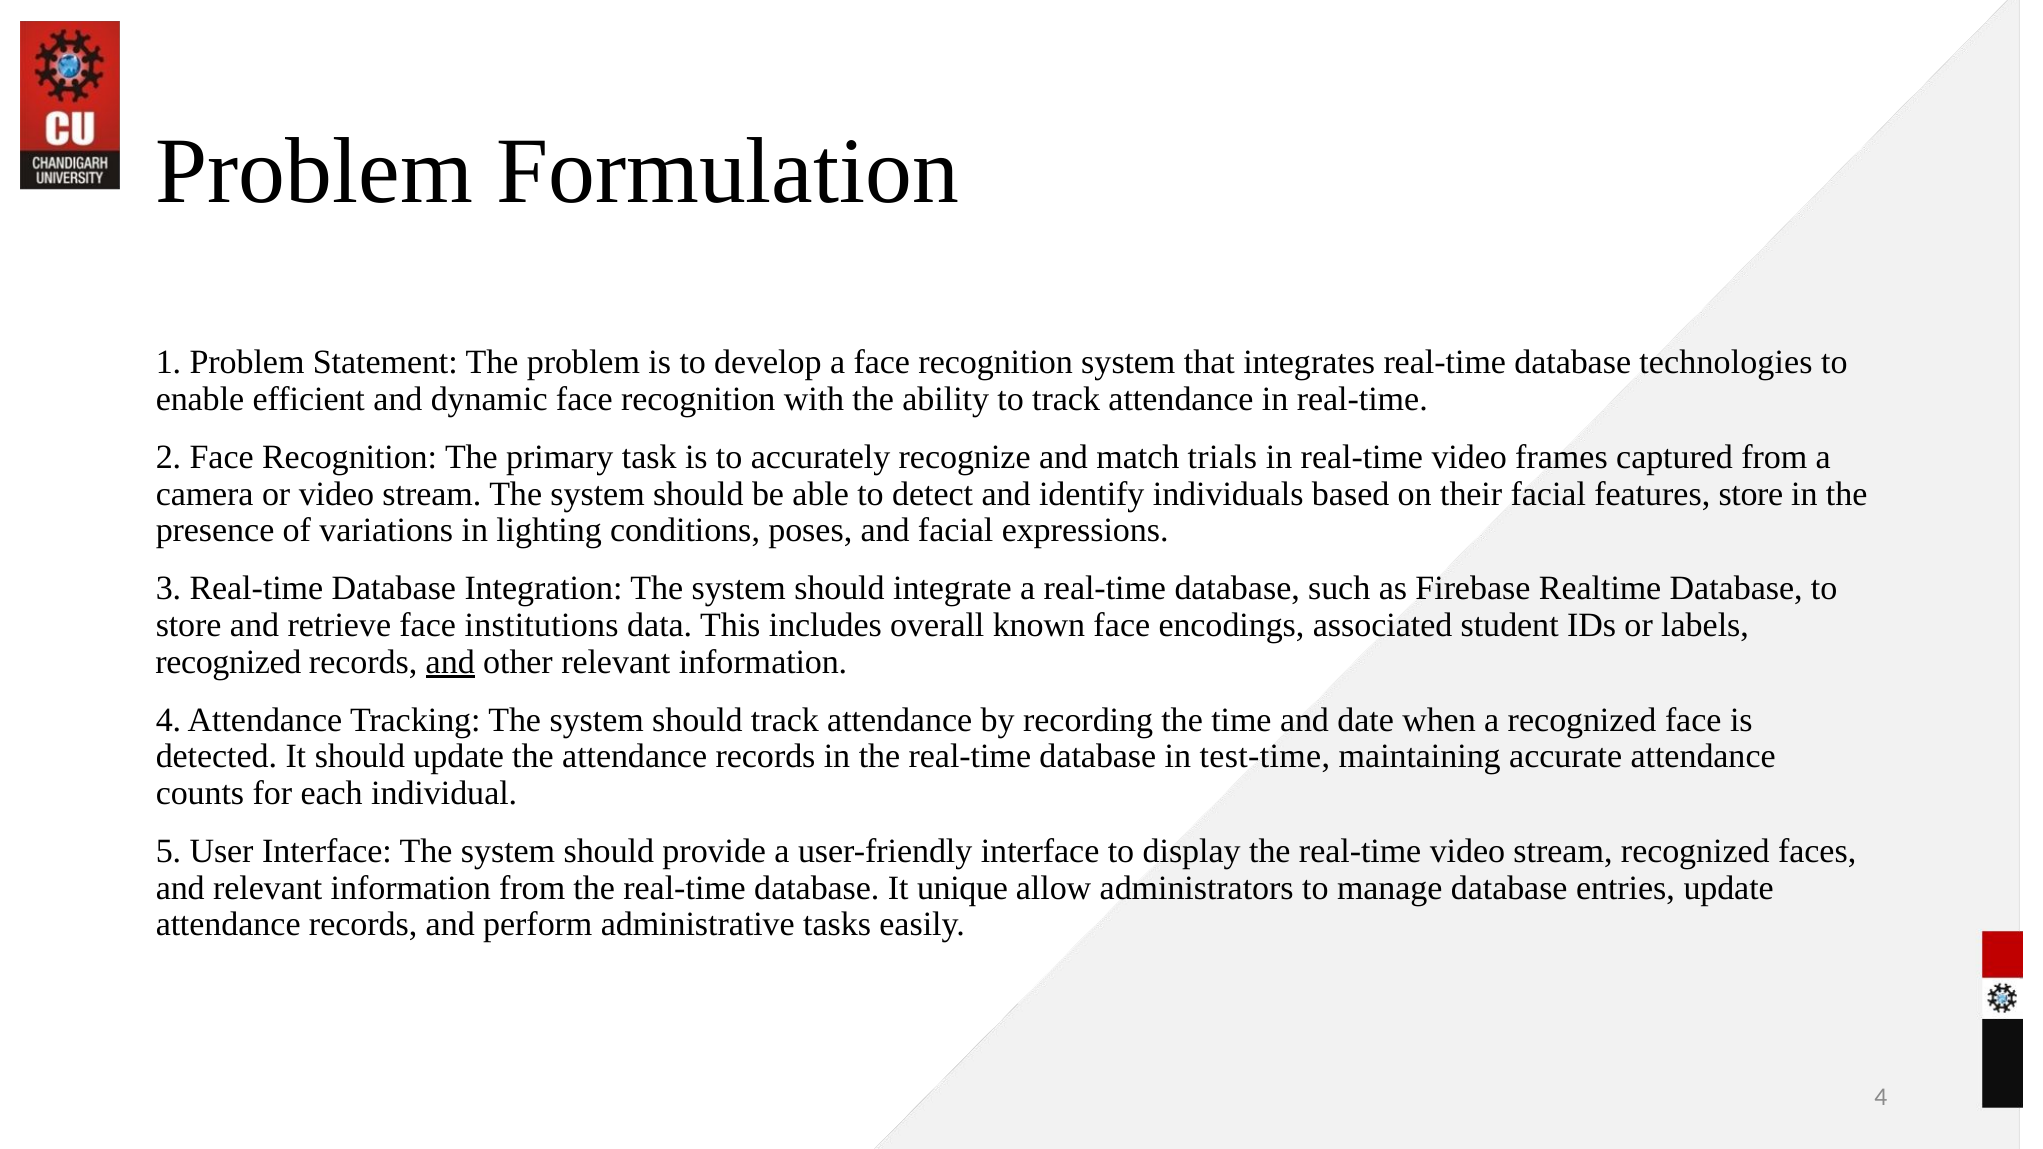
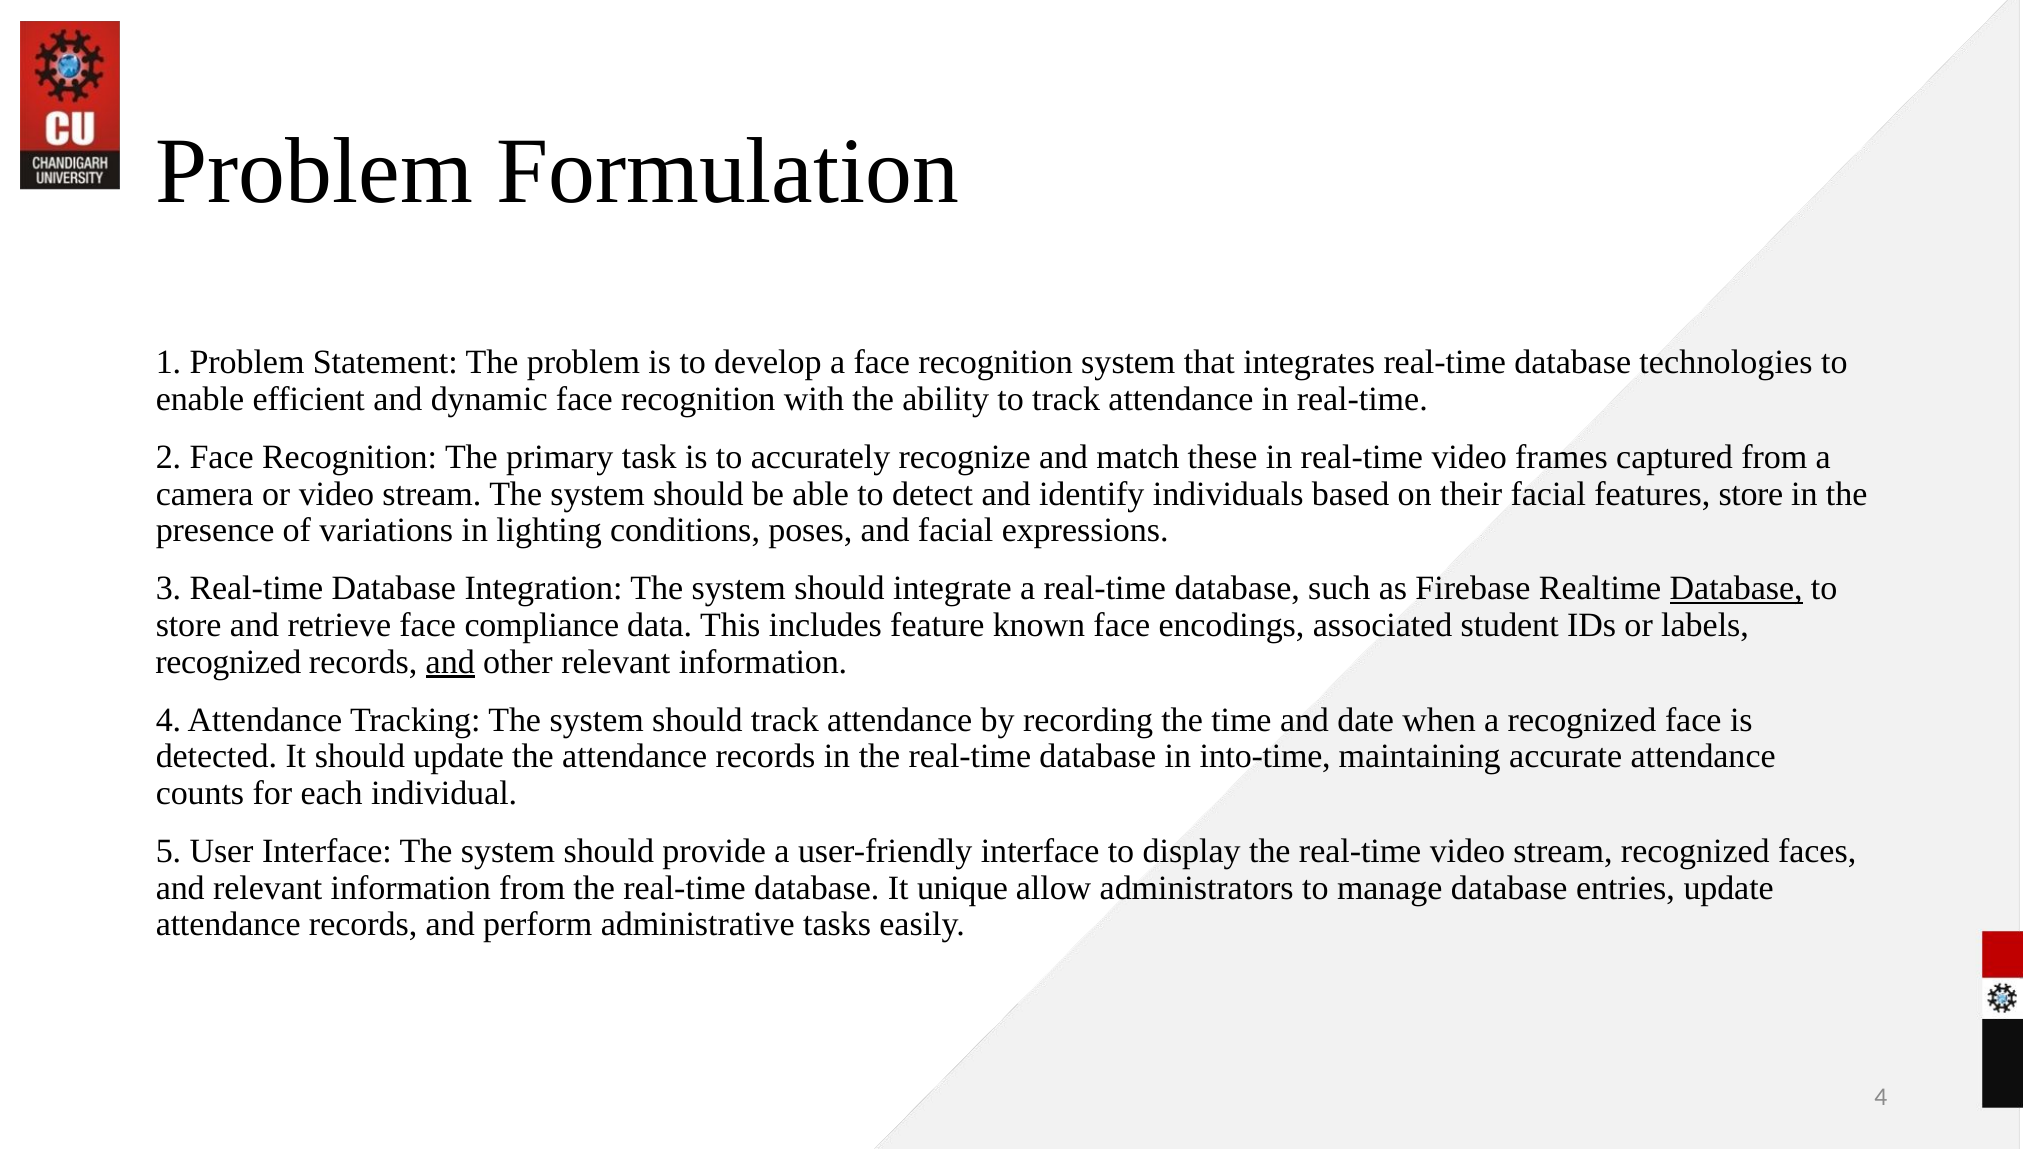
trials: trials -> these (1223, 457)
Database underline: none -> present (1736, 589)
institutions: institutions -> compliance (542, 625)
overall: overall -> feature (937, 625)
test-time: test-time -> into-time (1265, 757)
